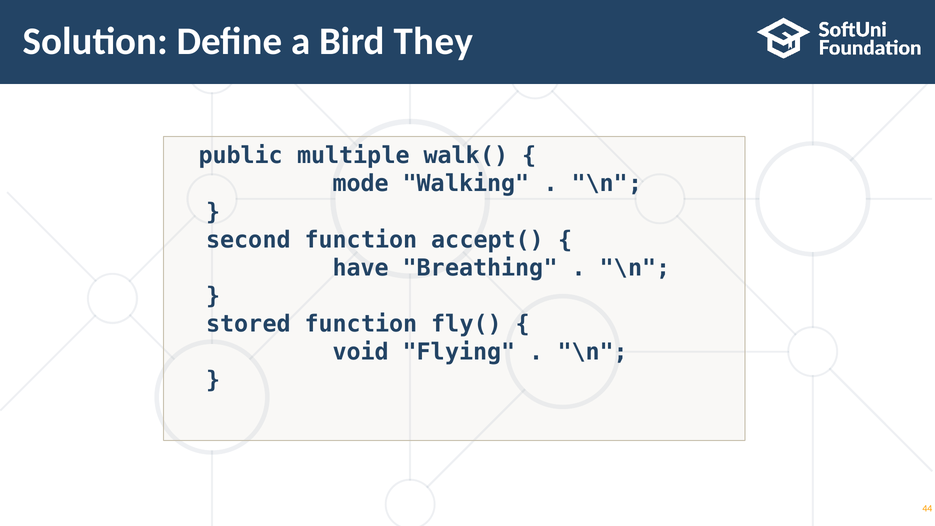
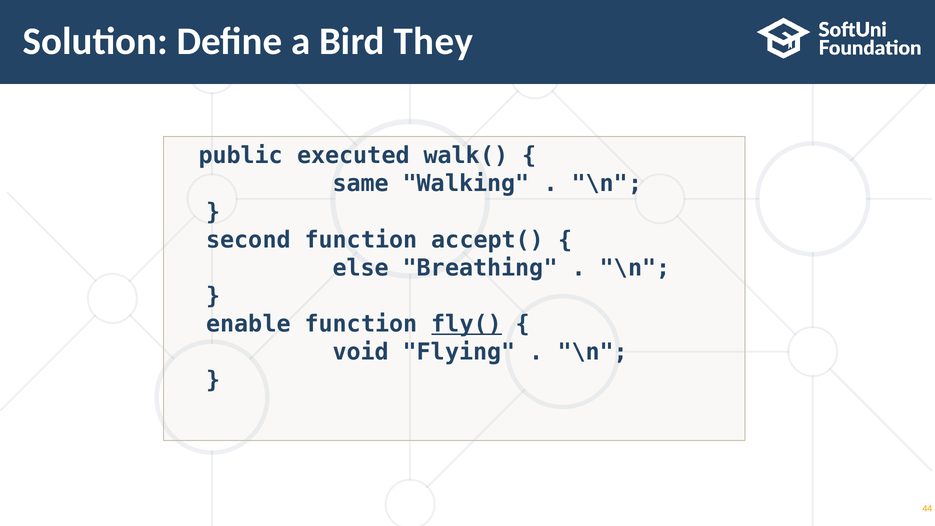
multiple: multiple -> executed (353, 156)
mode: mode -> same (361, 184)
have: have -> else (361, 268)
stored: stored -> enable (248, 324)
fly( underline: none -> present (467, 324)
